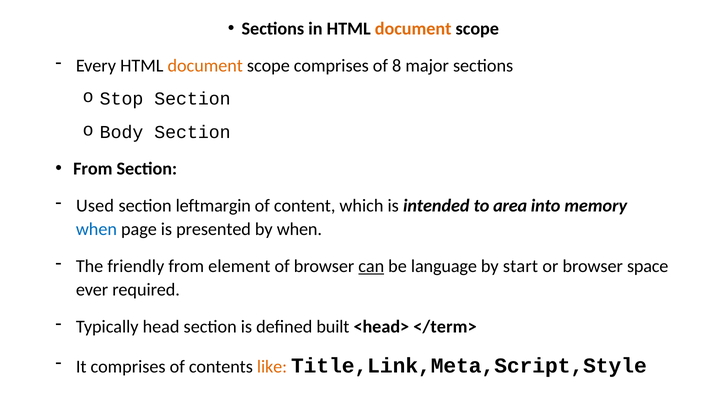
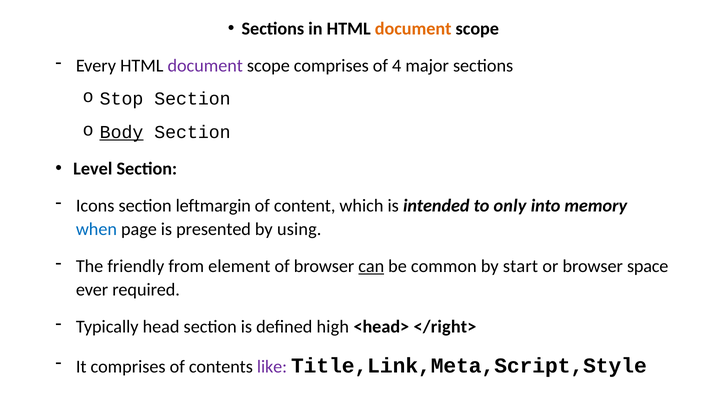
document colour: orange -> purple (205, 66)
8: 8 -> 4 (397, 66)
Body underline: none -> present (122, 132)
From: From -> Level (93, 169)
Used: Used -> Icons (95, 206)
area: area -> only (510, 206)
by when: when -> using (299, 229)
language: language -> common (444, 266)
built: built -> high (333, 327)
</term>: </term> -> </right> (445, 327)
like colour: orange -> purple (272, 367)
